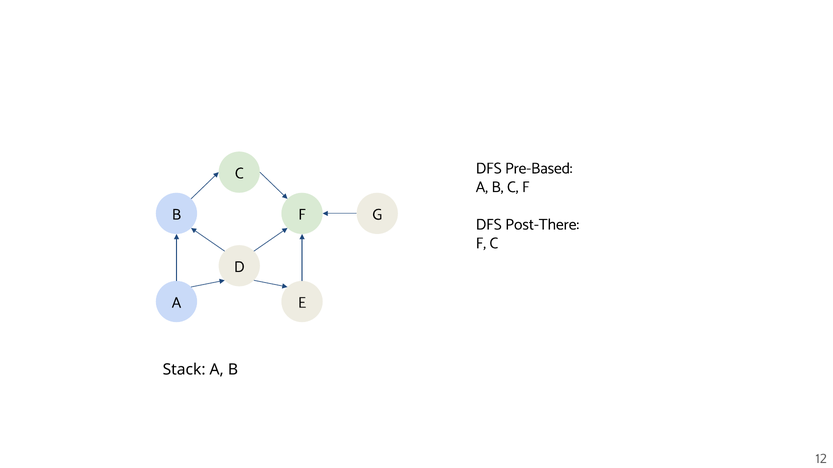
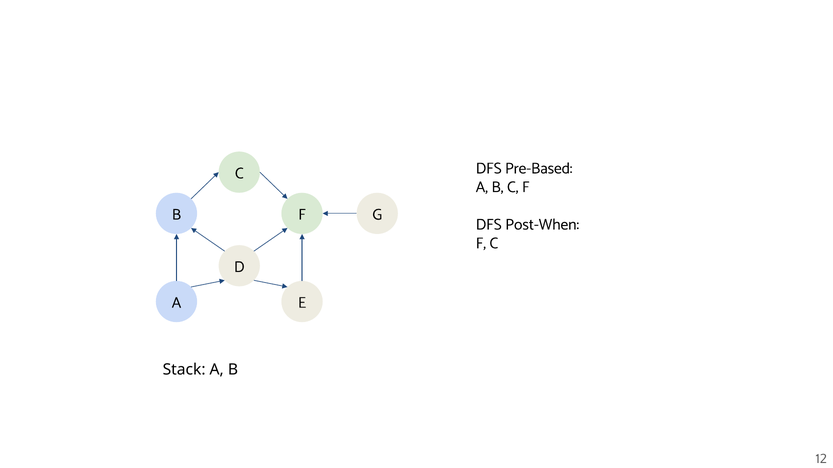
Post-There: Post-There -> Post-When (542, 225)
